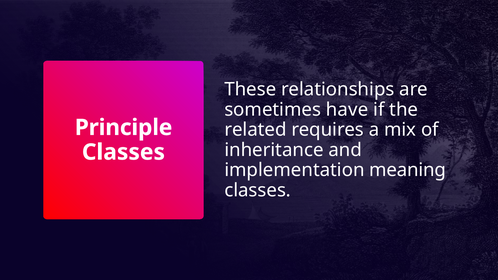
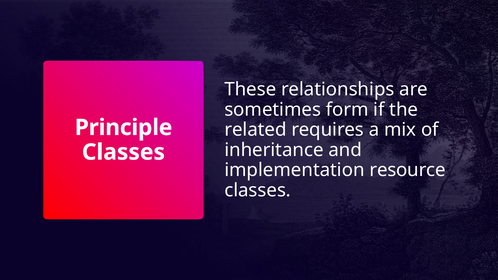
have: have -> form (347, 110)
meaning: meaning -> resource (408, 170)
